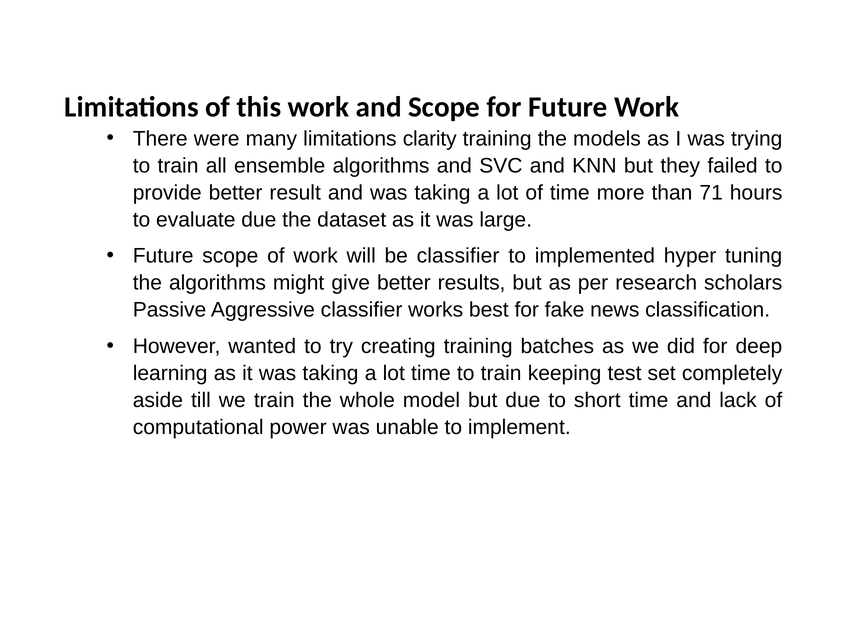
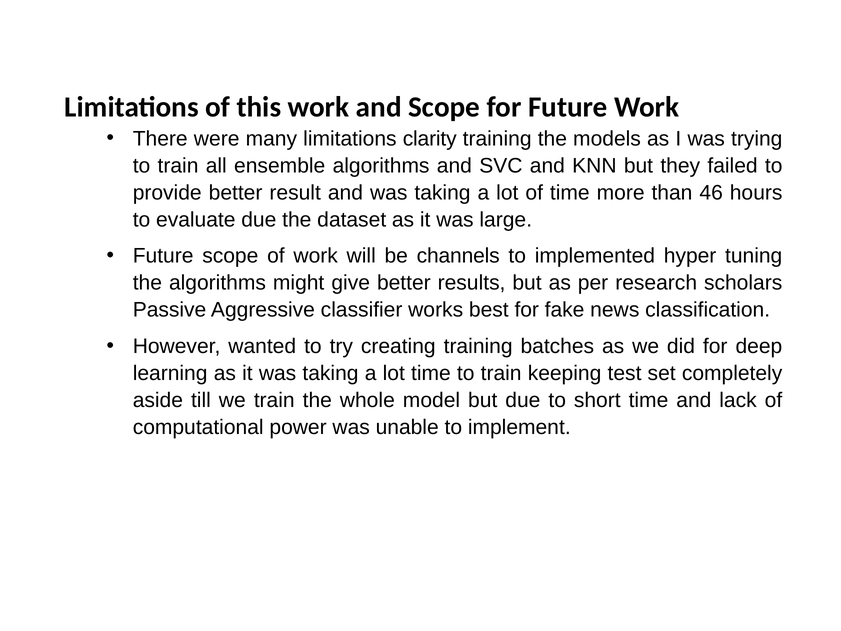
71: 71 -> 46 (711, 193)
be classifier: classifier -> channels (458, 256)
